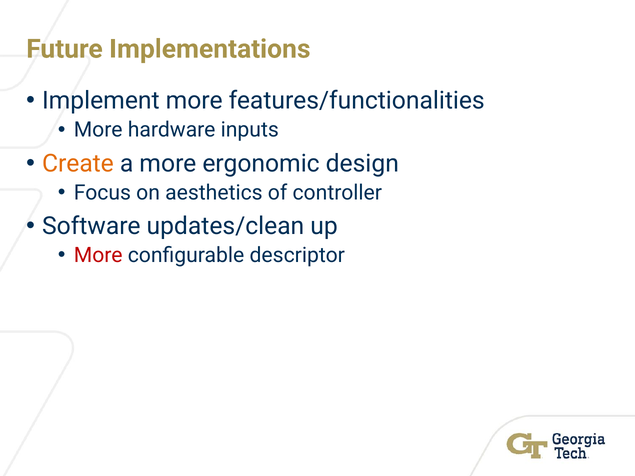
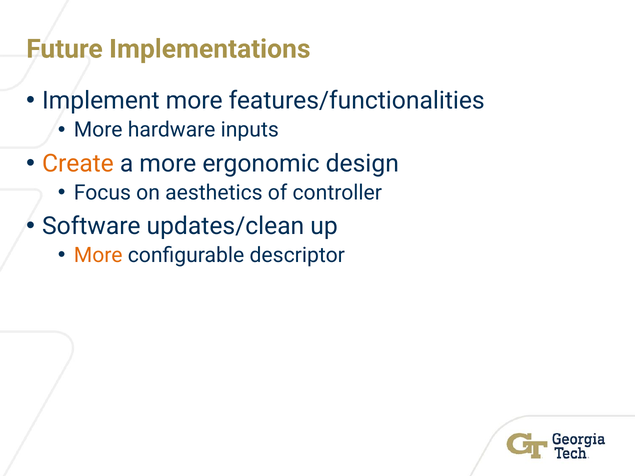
More colour: red -> orange (98, 255)
